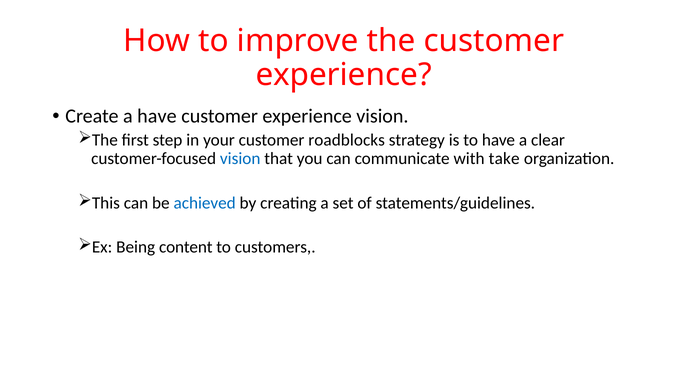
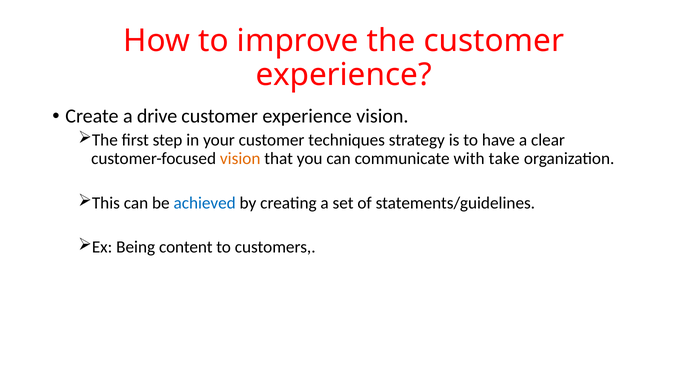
a have: have -> drive (157, 116)
roadblocks: roadblocks -> techniques (347, 140)
vision colour: blue -> orange (240, 159)
